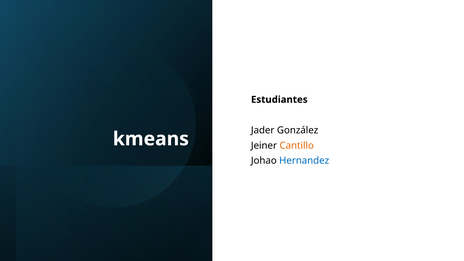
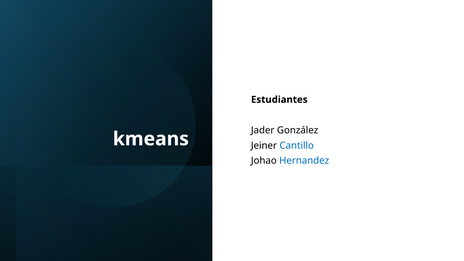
Cantillo colour: orange -> blue (297, 145)
